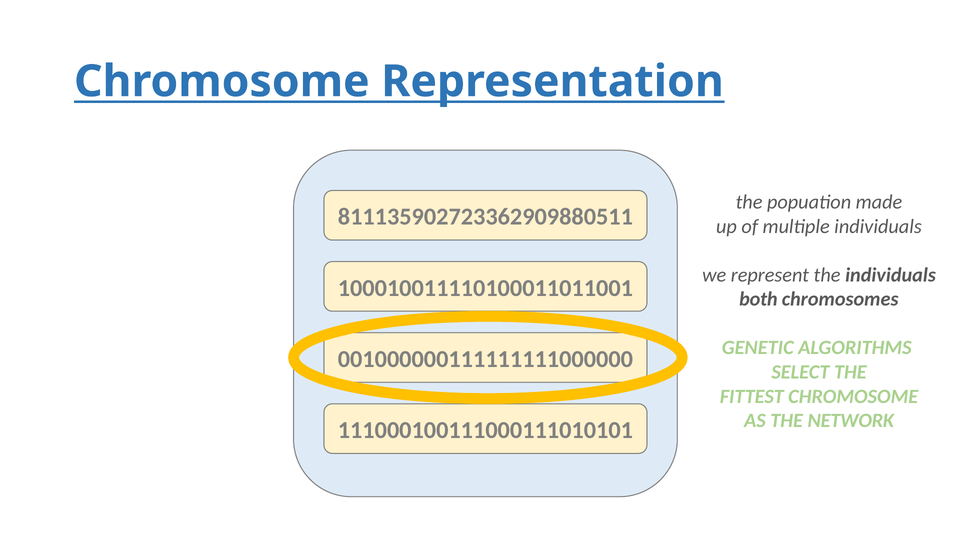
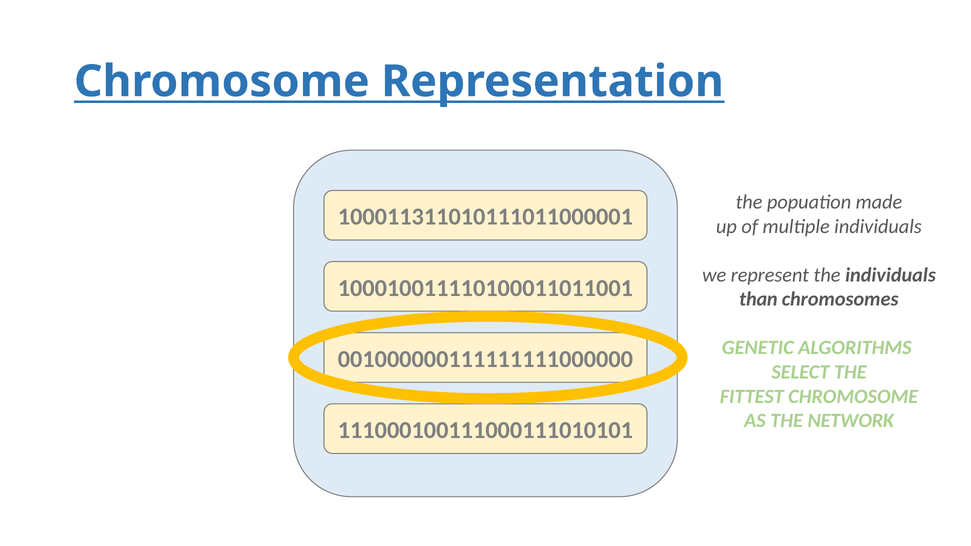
811135902723362909880511: 811135902723362909880511 -> 100011311010111011000001 (485, 217)
both: both -> than (758, 299)
